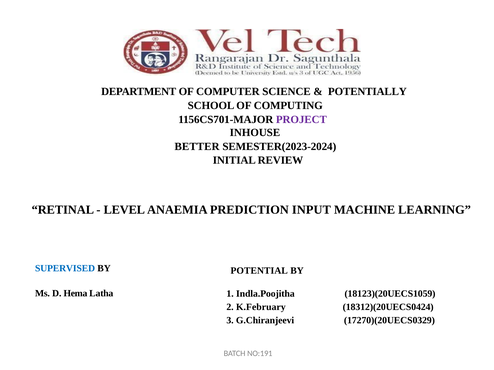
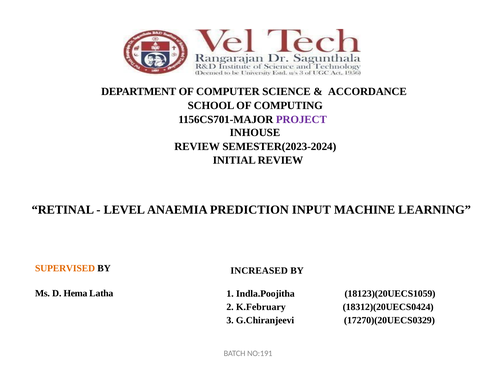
POTENTIALLY: POTENTIALLY -> ACCORDANCE (367, 92)
BETTER: BETTER -> REVIEW (197, 147)
SUPERVISED colour: blue -> orange (65, 269)
POTENTIAL: POTENTIAL -> INCREASED (259, 271)
